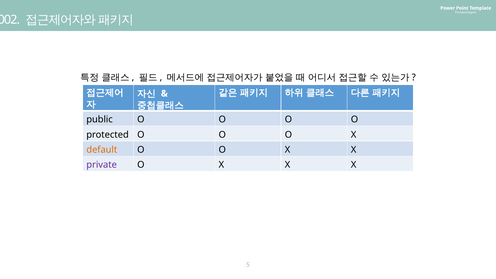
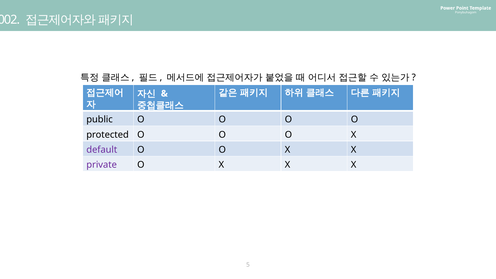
default colour: orange -> purple (102, 150)
